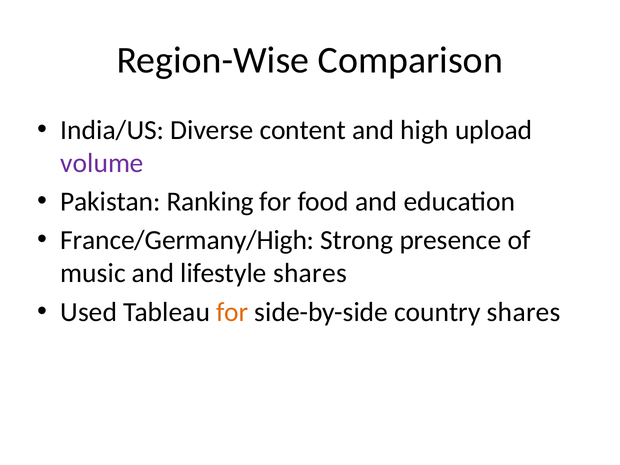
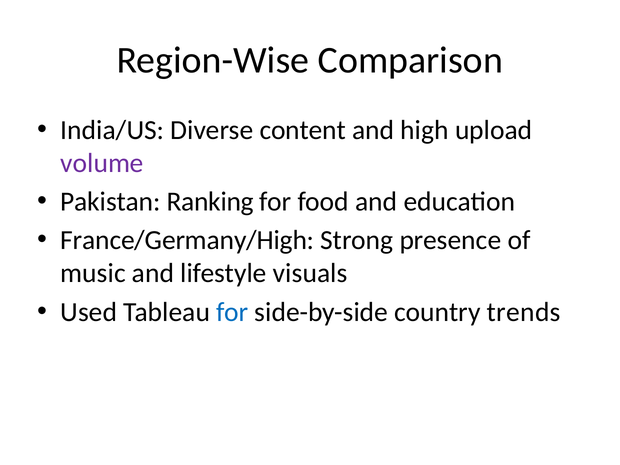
lifestyle shares: shares -> visuals (310, 273)
for colour: orange -> blue (232, 312)
country shares: shares -> trends (524, 312)
